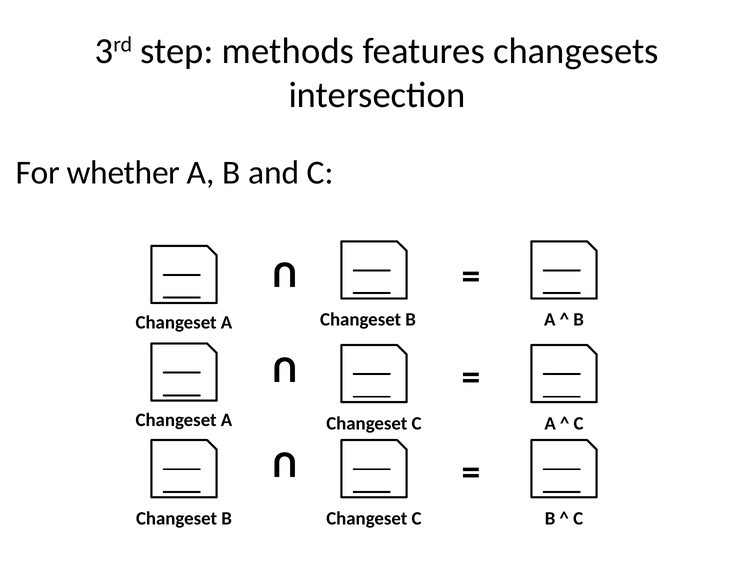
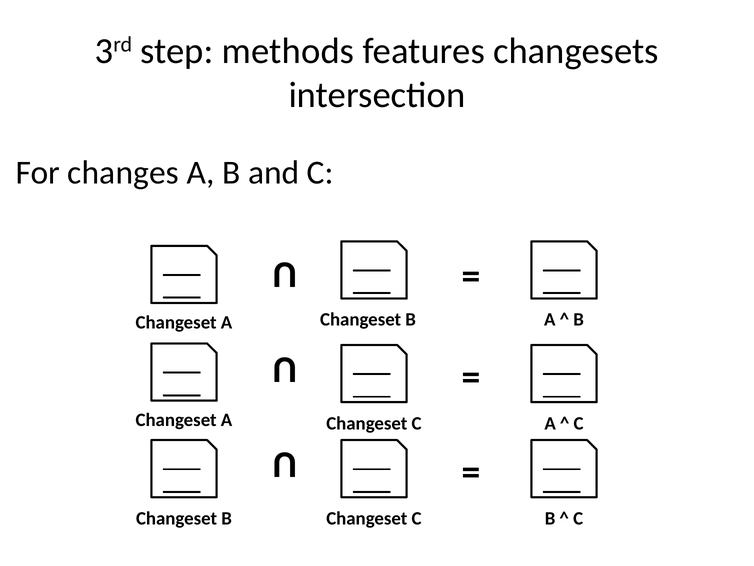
whether: whether -> changes (123, 172)
